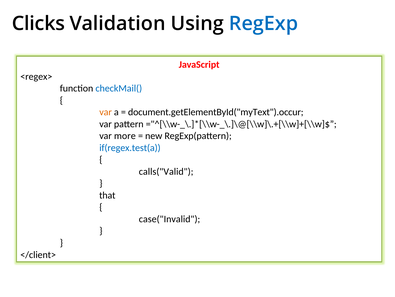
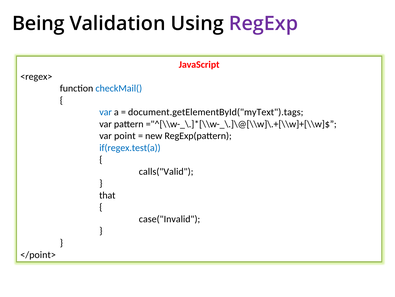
Clicks: Clicks -> Being (38, 23)
RegExp colour: blue -> purple (264, 23)
var colour: orange -> blue (106, 112)
document.getElementById("myText").occur: document.getElementById("myText").occur -> document.getElementById("myText").tags (216, 112)
more: more -> point (125, 136)
</client>: </client> -> </point> (38, 254)
